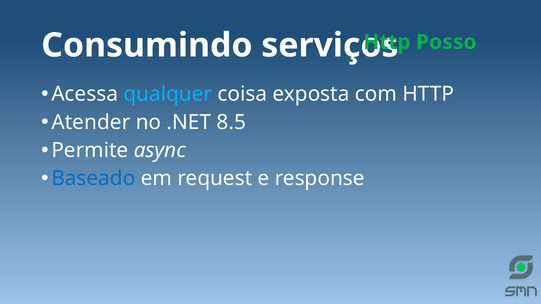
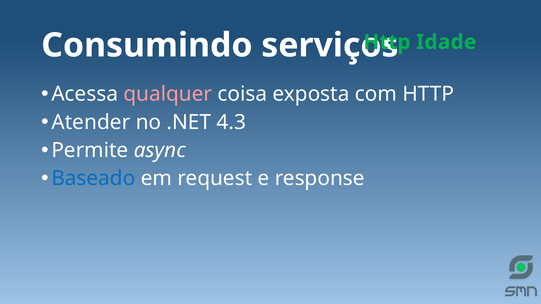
Posso: Posso -> Idade (446, 42)
qualquer colour: light blue -> pink (168, 94)
8.5: 8.5 -> 4.3 (231, 122)
